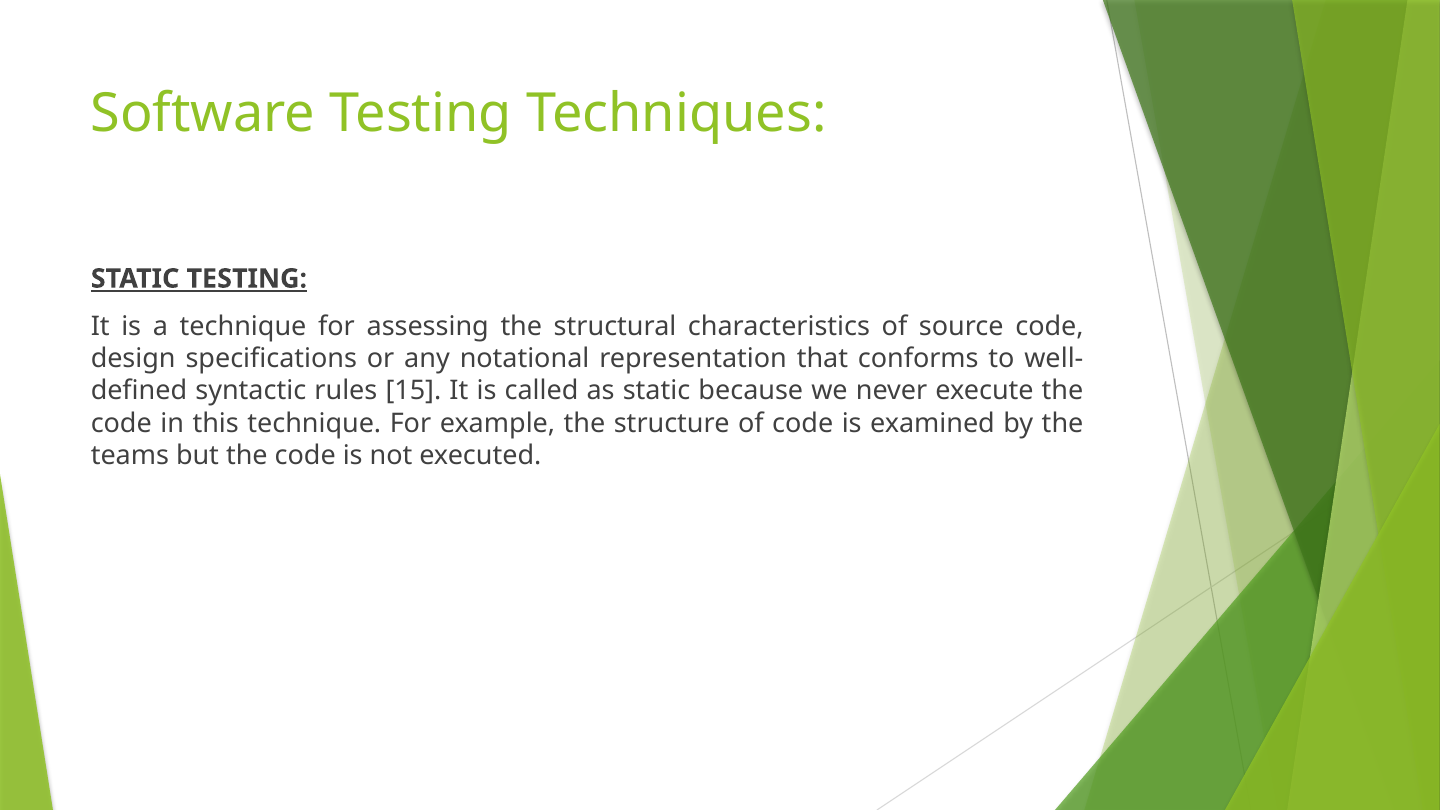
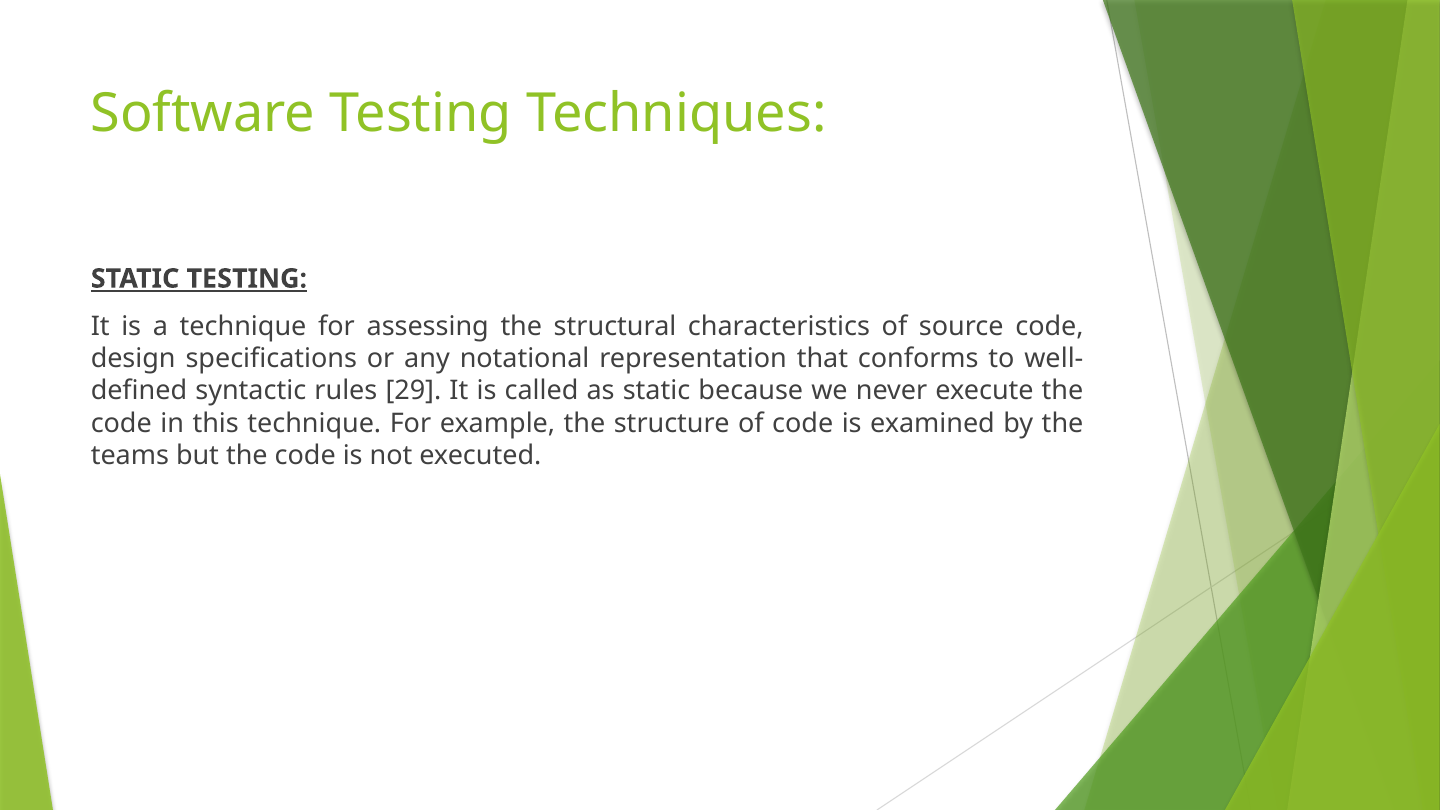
15: 15 -> 29 (413, 391)
